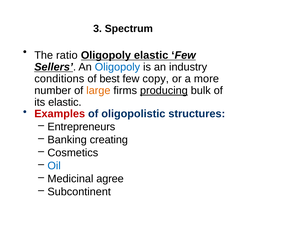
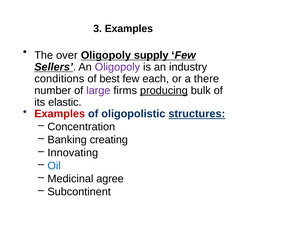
3 Spectrum: Spectrum -> Examples (129, 29)
ratio: ratio -> over (67, 55)
Oligopoly elastic: elastic -> supply (151, 55)
Oligopoly colour: blue -> purple (117, 67)
copy: copy -> each (156, 79)
more: more -> there (206, 79)
large colour: orange -> purple (98, 90)
structures underline: none -> present (197, 114)
Entrepreneurs: Entrepreneurs -> Concentration (81, 127)
Cosmetics: Cosmetics -> Innovating (73, 153)
